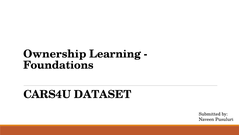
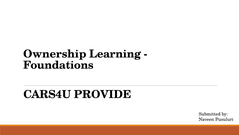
DATASET: DATASET -> PROVIDE (103, 94)
